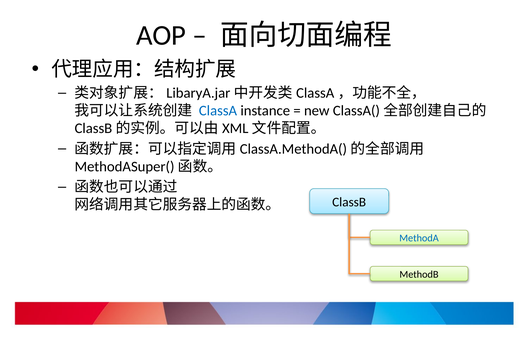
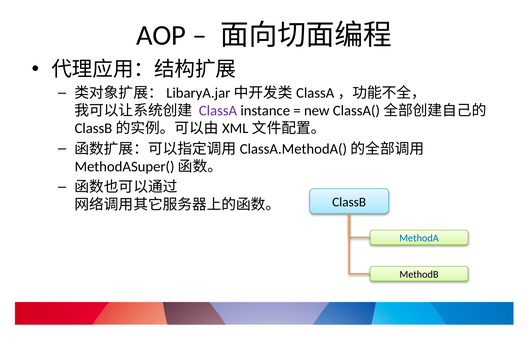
ClassA colour: blue -> purple (218, 111)
